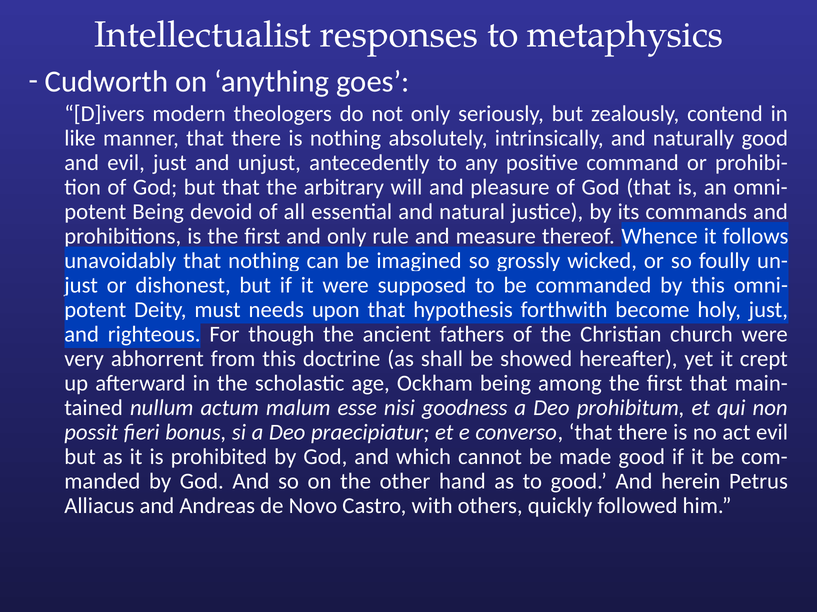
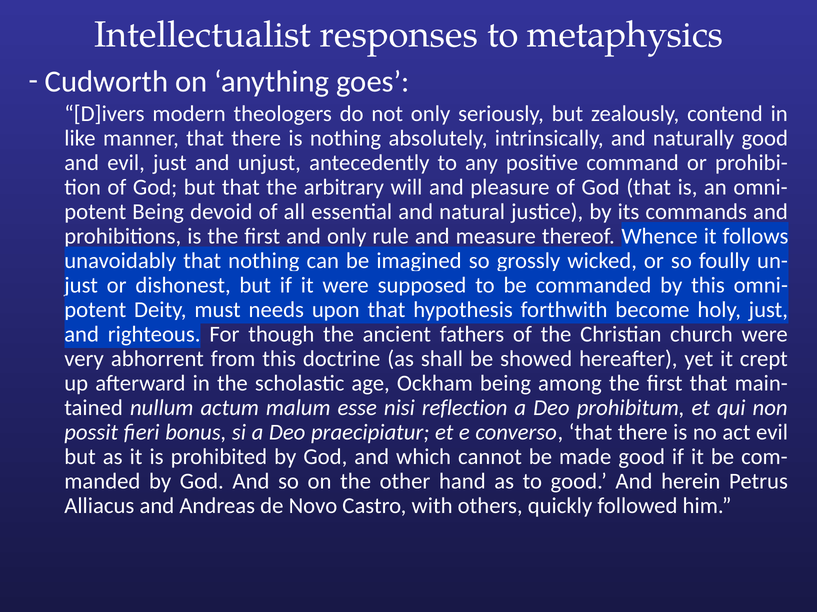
goodness: goodness -> reflection (465, 408)
